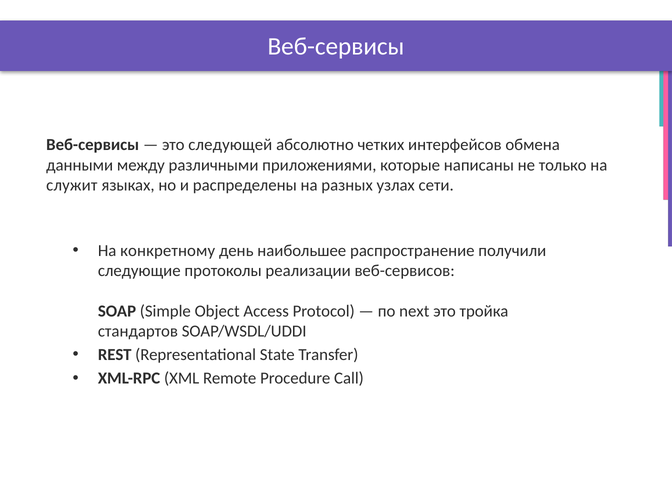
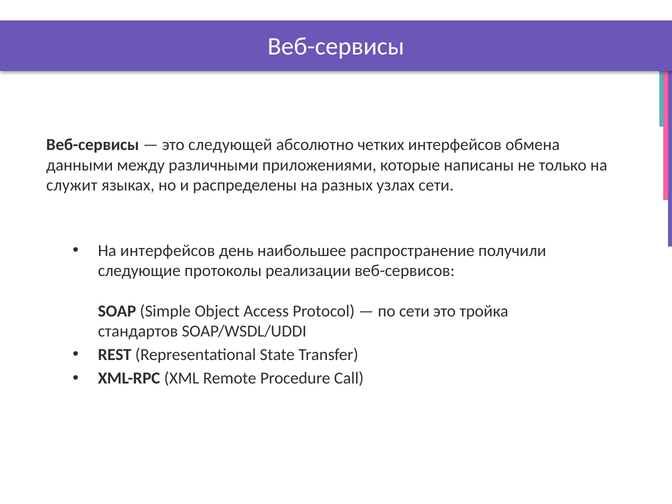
На конкретному: конкретному -> интерфейсов (168, 251)
по next: next -> сети (414, 311)
